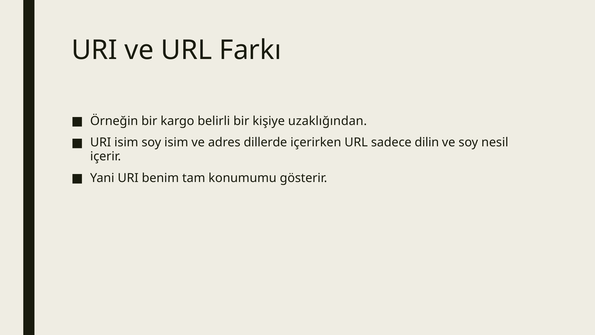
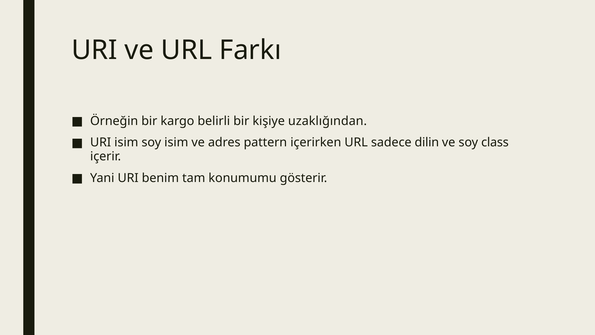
dillerde: dillerde -> pattern (265, 142)
nesil: nesil -> class (495, 142)
